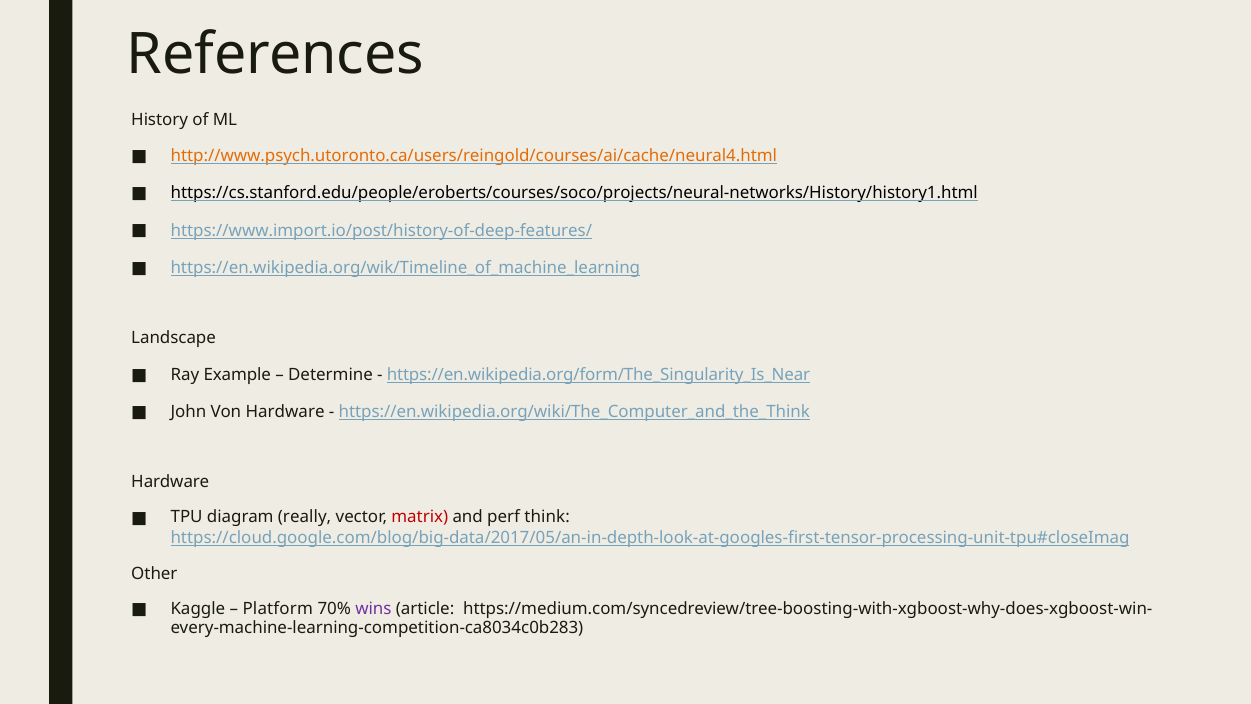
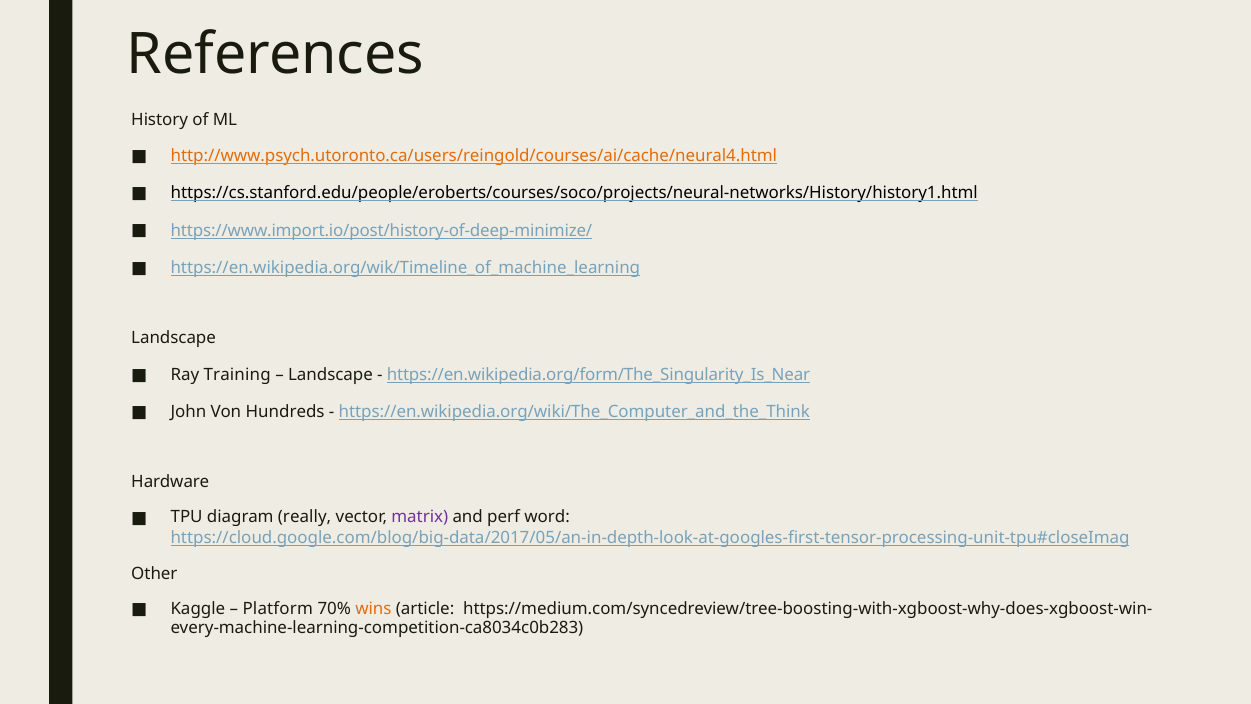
https://www.import.io/post/history-of-deep-features/: https://www.import.io/post/history-of-deep-features/ -> https://www.import.io/post/history-of-deep-minimize/ (381, 230)
Example: Example -> Training (237, 375)
Determine: Determine -> Landscape (331, 375)
Von Hardware: Hardware -> Hundreds (285, 412)
matrix colour: red -> purple (420, 517)
think: think -> word (547, 517)
wins colour: purple -> orange (373, 608)
